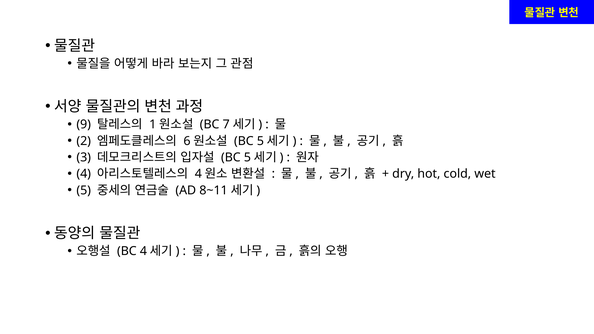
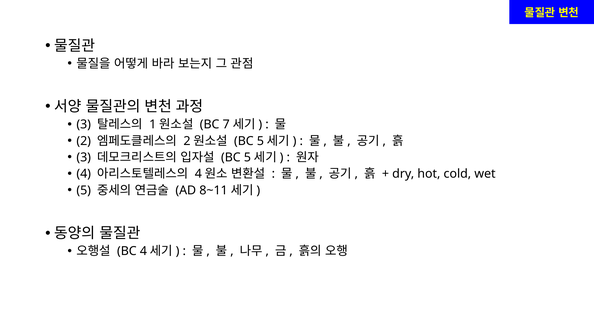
9: 9 -> 3 (84, 125)
6: 6 -> 2 (187, 141)
